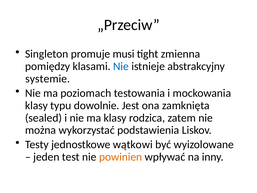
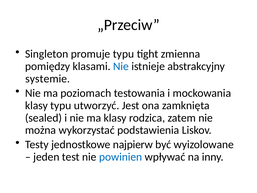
promuje musi: musi -> typu (123, 54)
dowolnie: dowolnie -> utworzyć (97, 105)
wątkowi: wątkowi -> najpierw (133, 144)
powinien colour: orange -> blue (121, 157)
